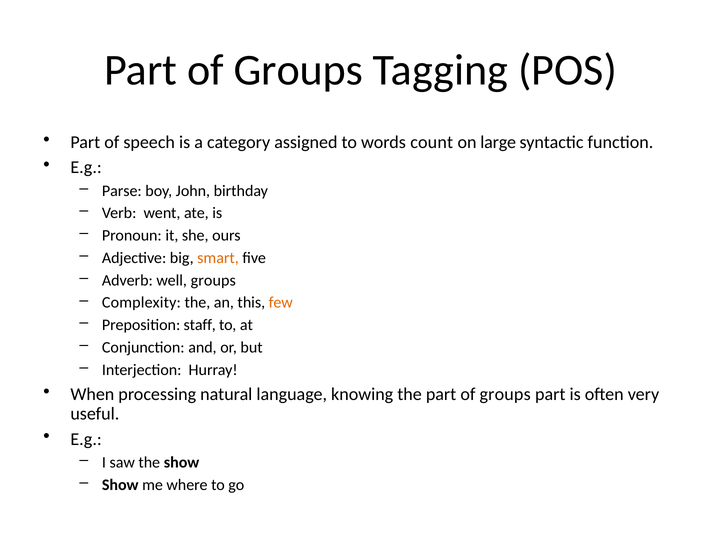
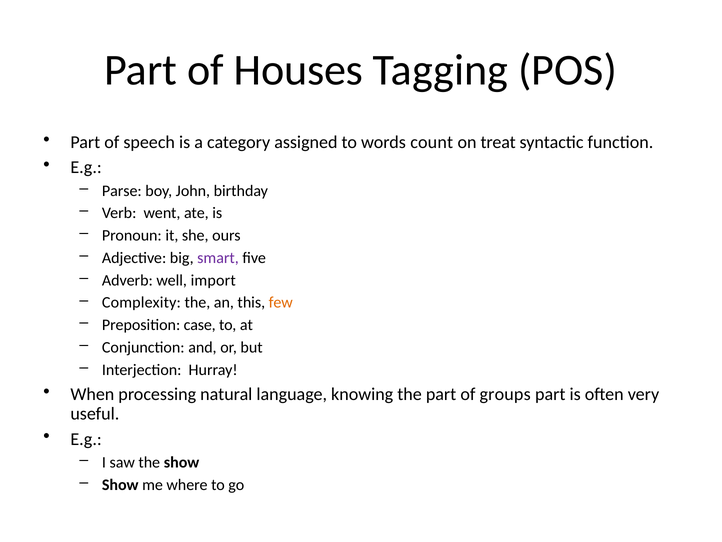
Groups: Groups -> Houses (298, 70)
large: large -> treat (498, 142)
smart colour: orange -> purple (218, 258)
well groups: groups -> import (213, 280)
staff: staff -> case (200, 325)
